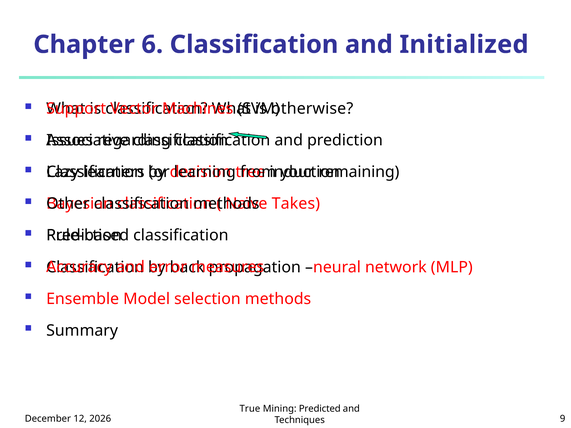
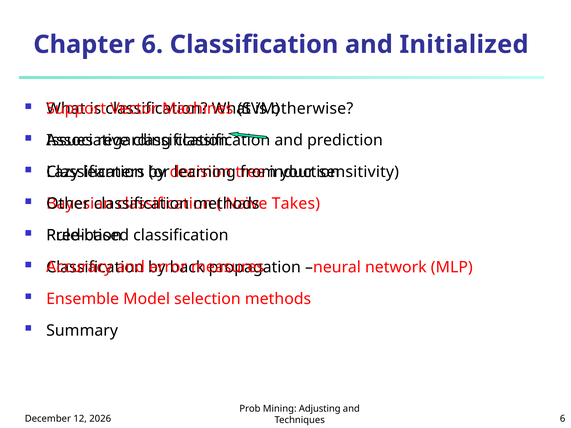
remaining: remaining -> sensitivity (359, 172)
True: True -> Prob (250, 409)
Predicted: Predicted -> Adjusting (320, 409)
Techniques 9: 9 -> 6 (563, 419)
